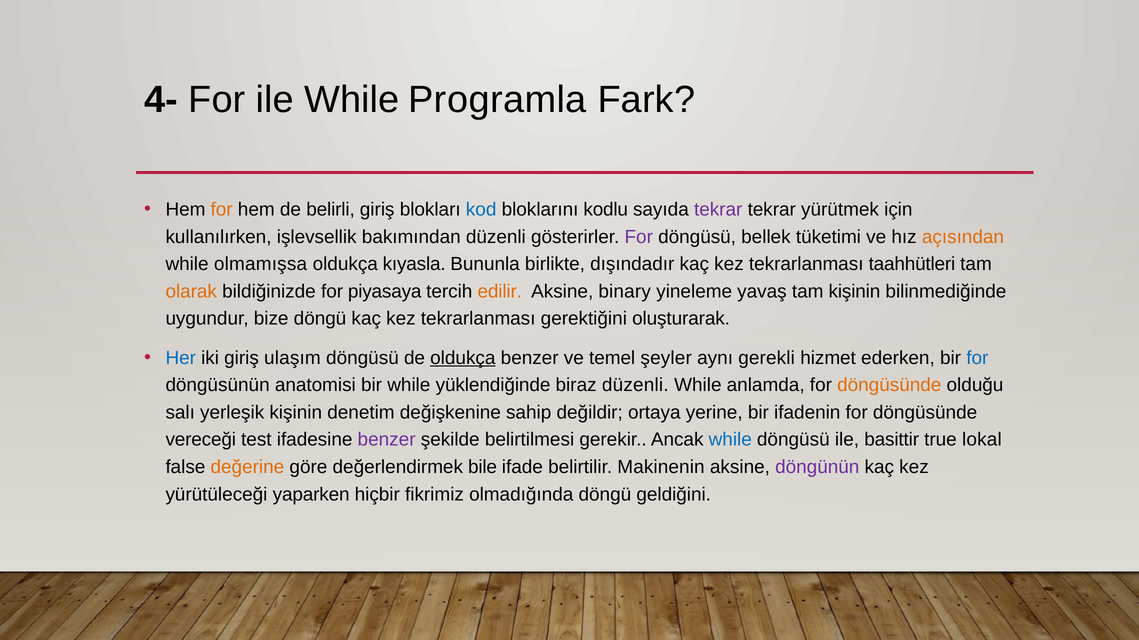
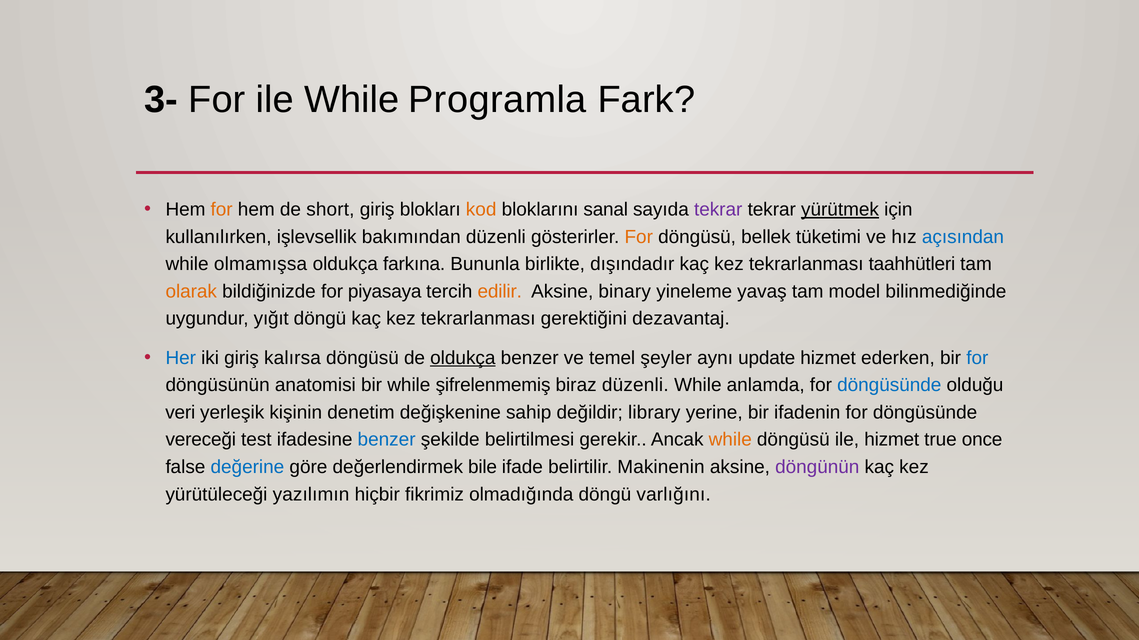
4-: 4- -> 3- (161, 100)
belirli: belirli -> short (330, 210)
kod colour: blue -> orange (481, 210)
kodlu: kodlu -> sanal (606, 210)
yürütmek underline: none -> present (840, 210)
For colour: purple -> orange (639, 237)
açısından colour: orange -> blue (963, 237)
kıyasla: kıyasla -> farkına (414, 264)
tam kişinin: kişinin -> model (854, 292)
bize: bize -> yığıt (271, 319)
oluşturarak: oluşturarak -> dezavantaj (681, 319)
ulaşım: ulaşım -> kalırsa (292, 358)
gerekli: gerekli -> update (767, 358)
yüklendiğinde: yüklendiğinde -> şifrelenmemiş (493, 386)
döngüsünde colour: orange -> blue (889, 386)
salı: salı -> veri (180, 413)
ortaya: ortaya -> library (654, 413)
benzer colour: purple -> blue (387, 440)
while colour: blue -> orange (730, 440)
ile basittir: basittir -> hizmet (892, 440)
lokal: lokal -> once (982, 440)
değerine colour: orange -> blue (247, 467)
yaparken: yaparken -> yazılımın (311, 495)
geldiğini: geldiğini -> varlığını (674, 495)
